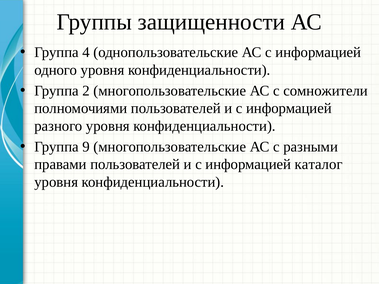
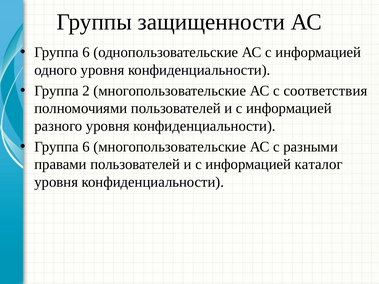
4: 4 -> 6 (86, 52)
сомножители: сомножители -> соответствия (325, 91)
9: 9 -> 6 (86, 147)
